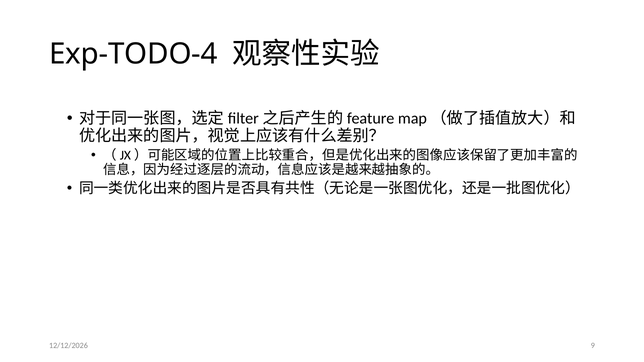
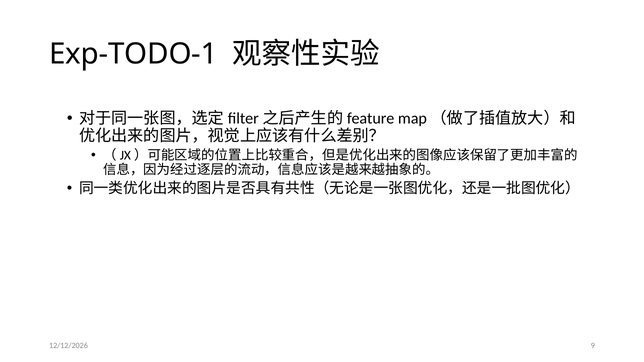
Exp-TODO-4: Exp-TODO-4 -> Exp-TODO-1 (133, 54)
